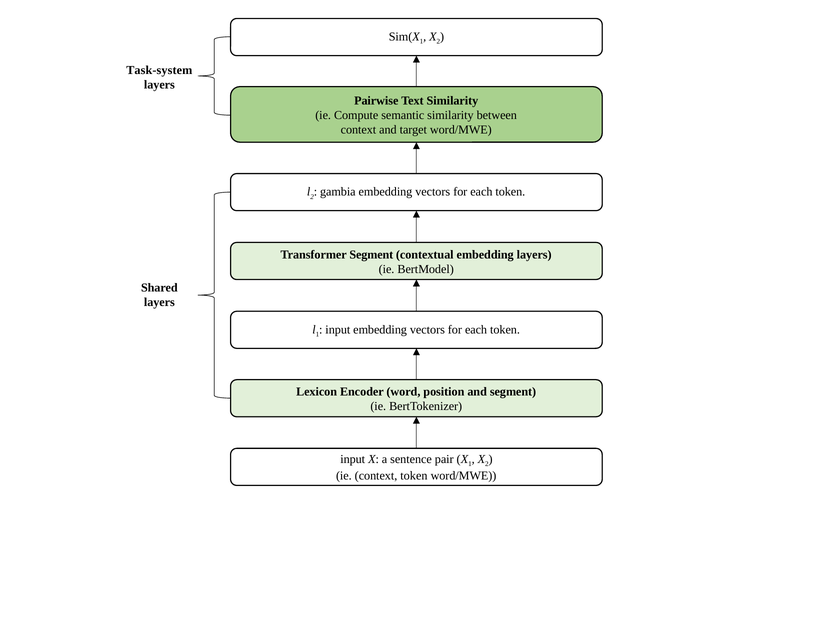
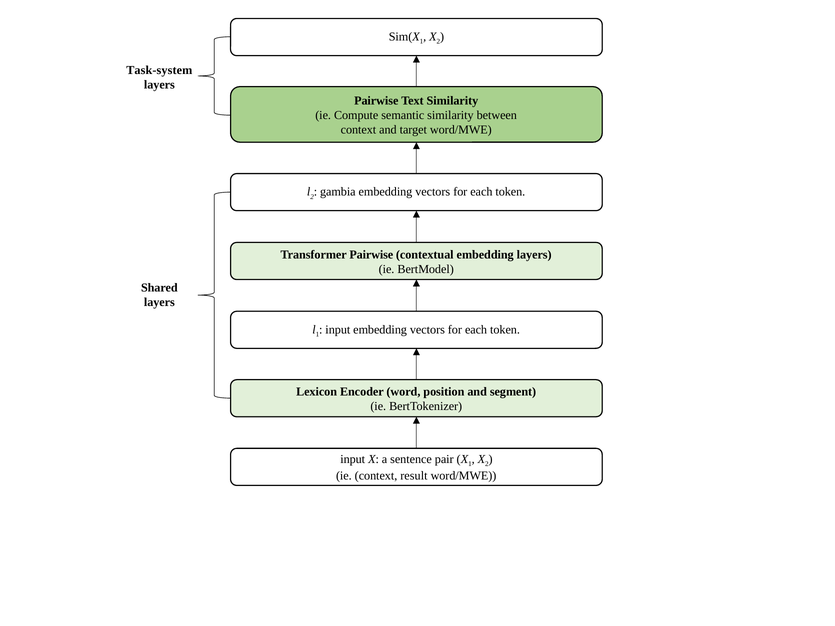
Transformer Segment: Segment -> Pairwise (371, 255)
context token: token -> result (414, 476)
